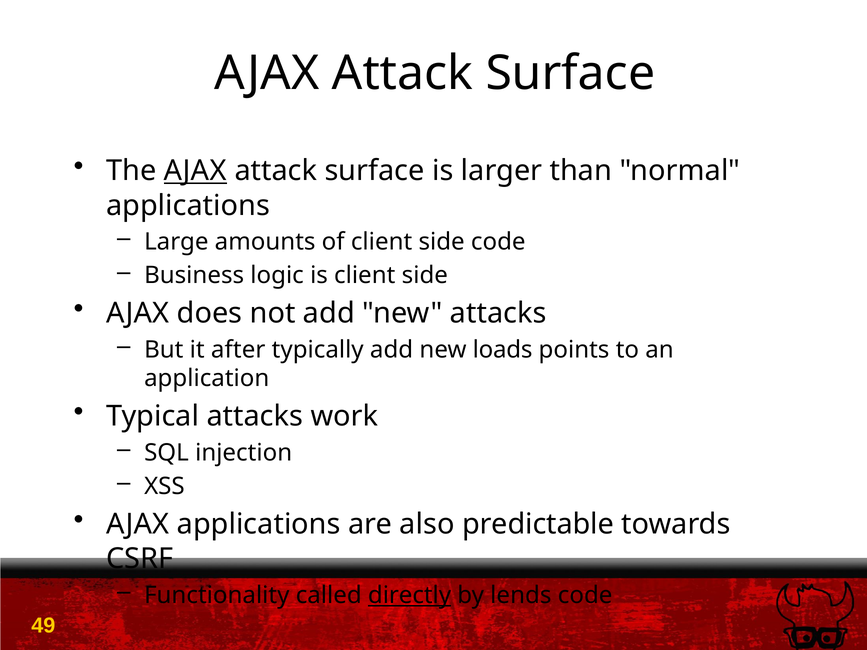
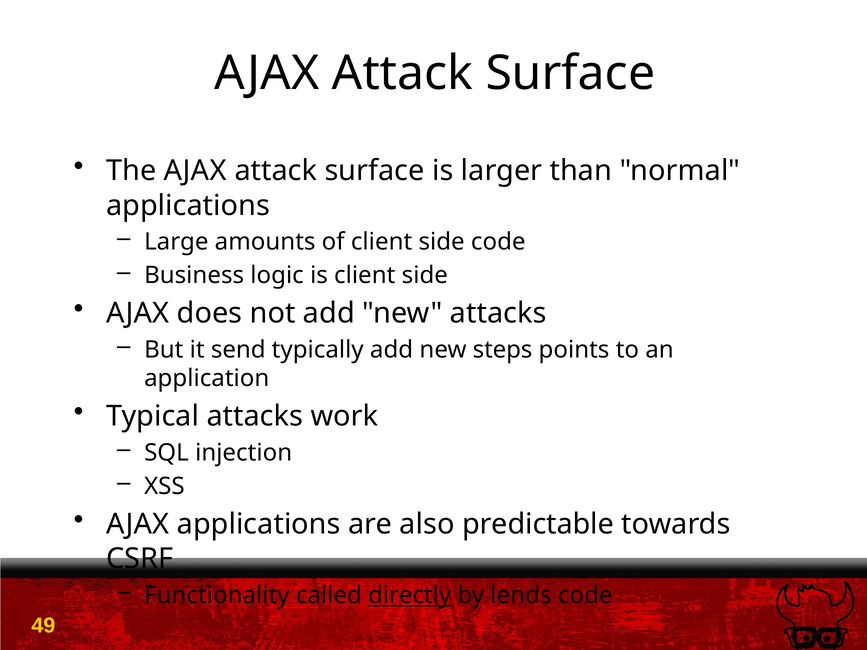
AJAX underline: present -> none (195, 171)
after: after -> send (238, 350)
loads: loads -> steps (503, 350)
